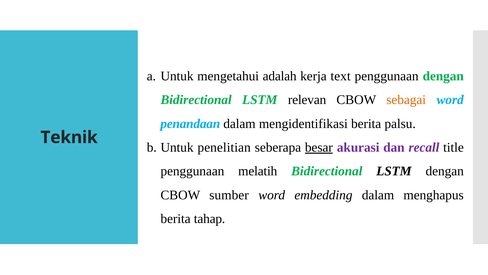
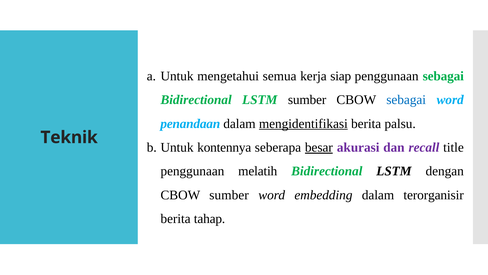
adalah: adalah -> semua (280, 76)
text: text -> siap (341, 76)
penggunaan dengan: dengan -> sebagai (443, 76)
LSTM relevan: relevan -> sumber (307, 100)
sebagai colour: orange -> blue (406, 100)
mengidentifikasi underline: none -> present (303, 123)
penelitian: penelitian -> kontennya (224, 147)
menghapus: menghapus -> terorganisir (434, 195)
